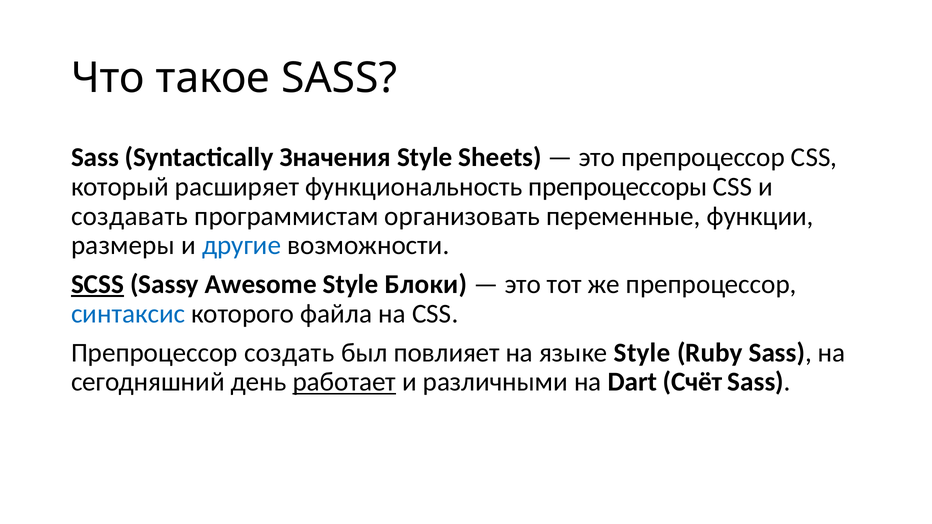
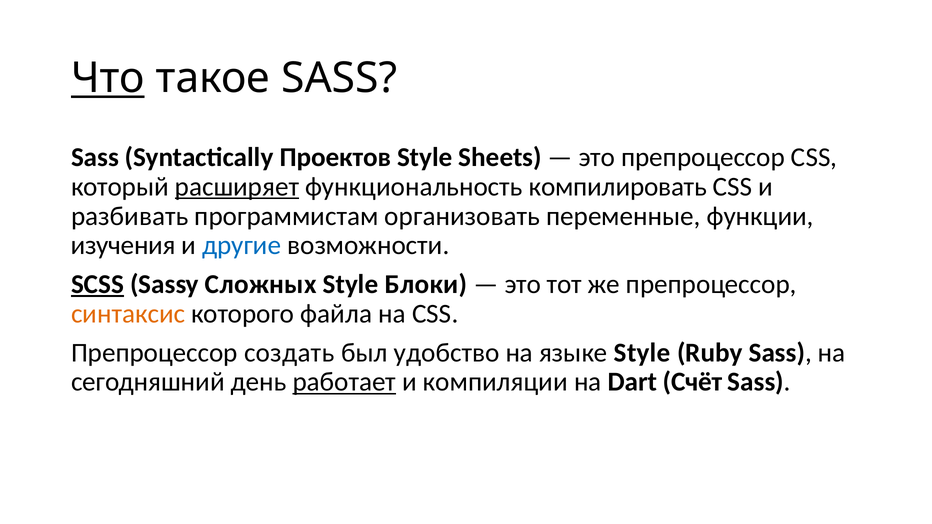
Что underline: none -> present (108, 78)
Значения: Значения -> Проектов (335, 158)
расширяет underline: none -> present (237, 187)
препроцессоры: препроцессоры -> компилировать (618, 187)
создавать: создавать -> разбивать (130, 216)
размеры: размеры -> изучения (123, 245)
Awesome: Awesome -> Сложных (261, 284)
синтаксис colour: blue -> orange (128, 314)
повлияет: повлияет -> удобство (447, 353)
различными: различными -> компиляции (495, 382)
